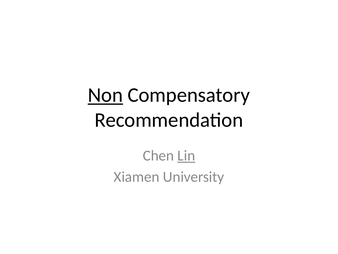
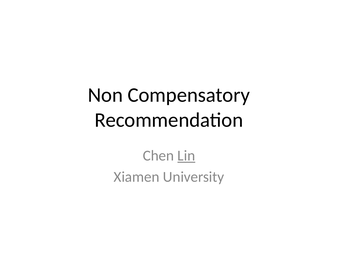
Non underline: present -> none (105, 95)
